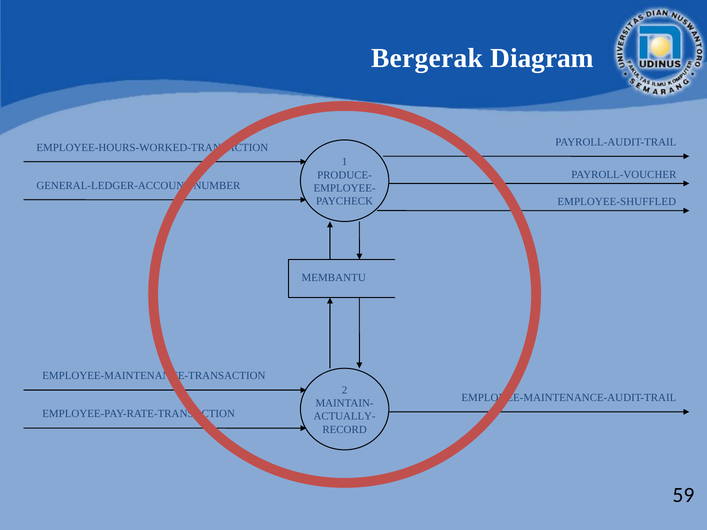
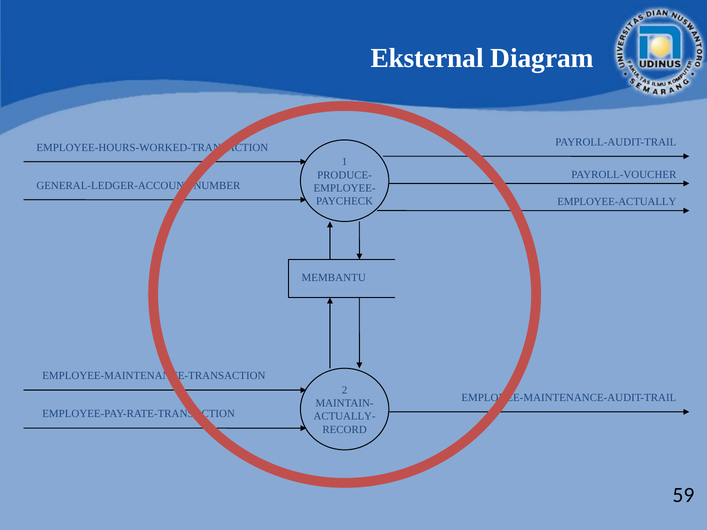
Bergerak: Bergerak -> Eksternal (427, 58)
EMPLOYEE-SHUFFLED: EMPLOYEE-SHUFFLED -> EMPLOYEE-ACTUALLY (617, 202)
